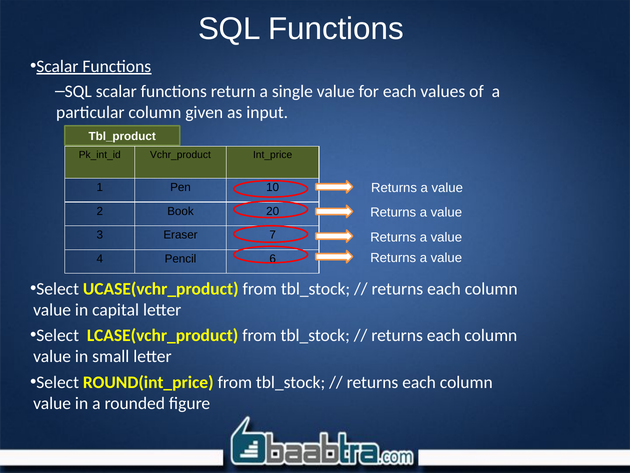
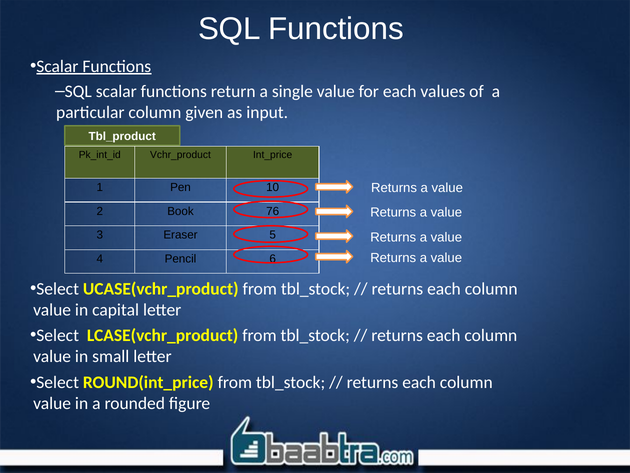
20: 20 -> 76 (273, 211)
7: 7 -> 5 (273, 235)
